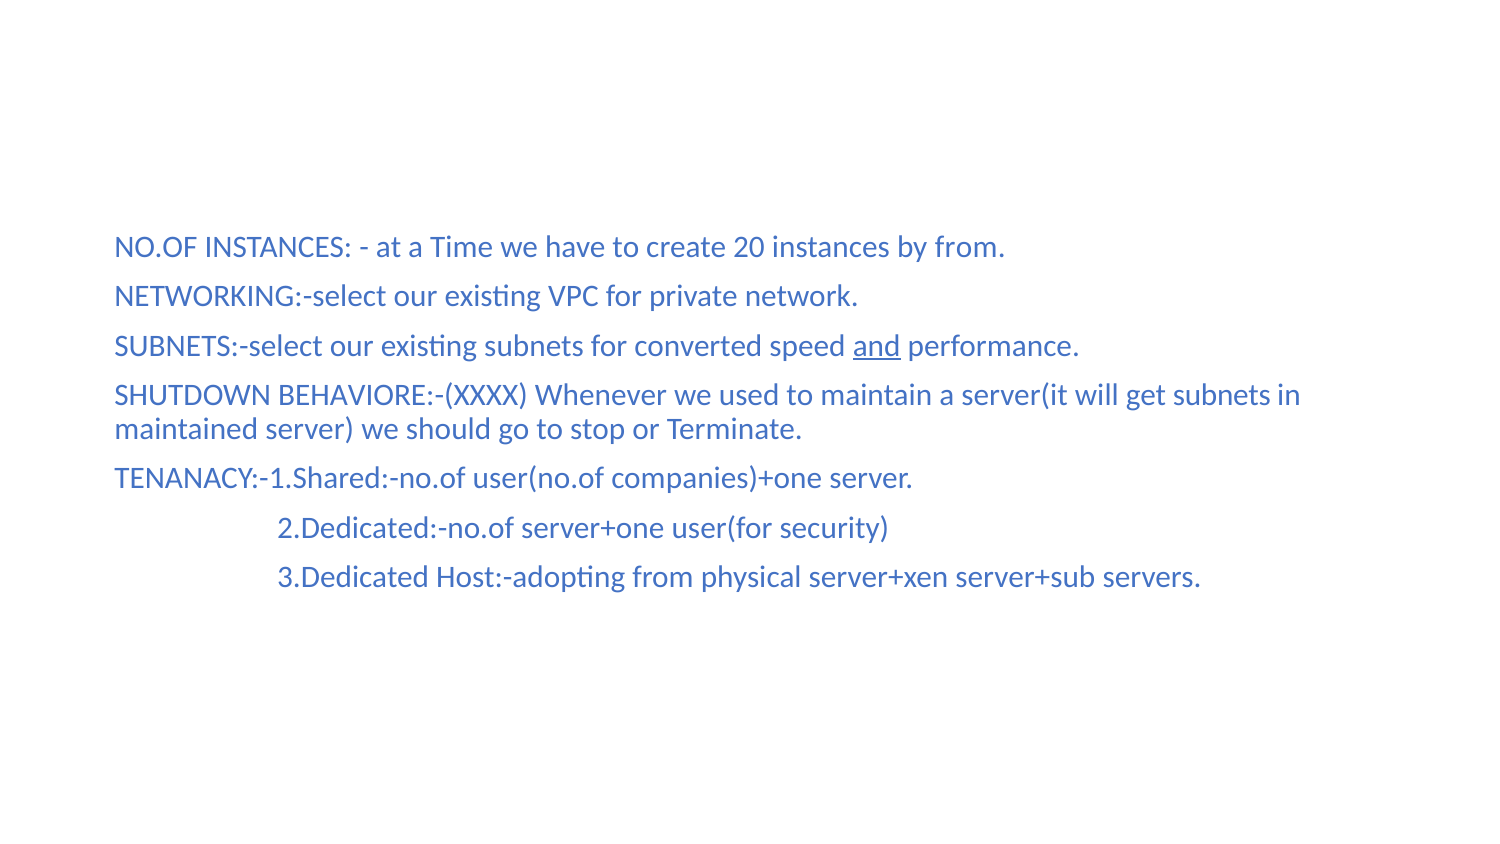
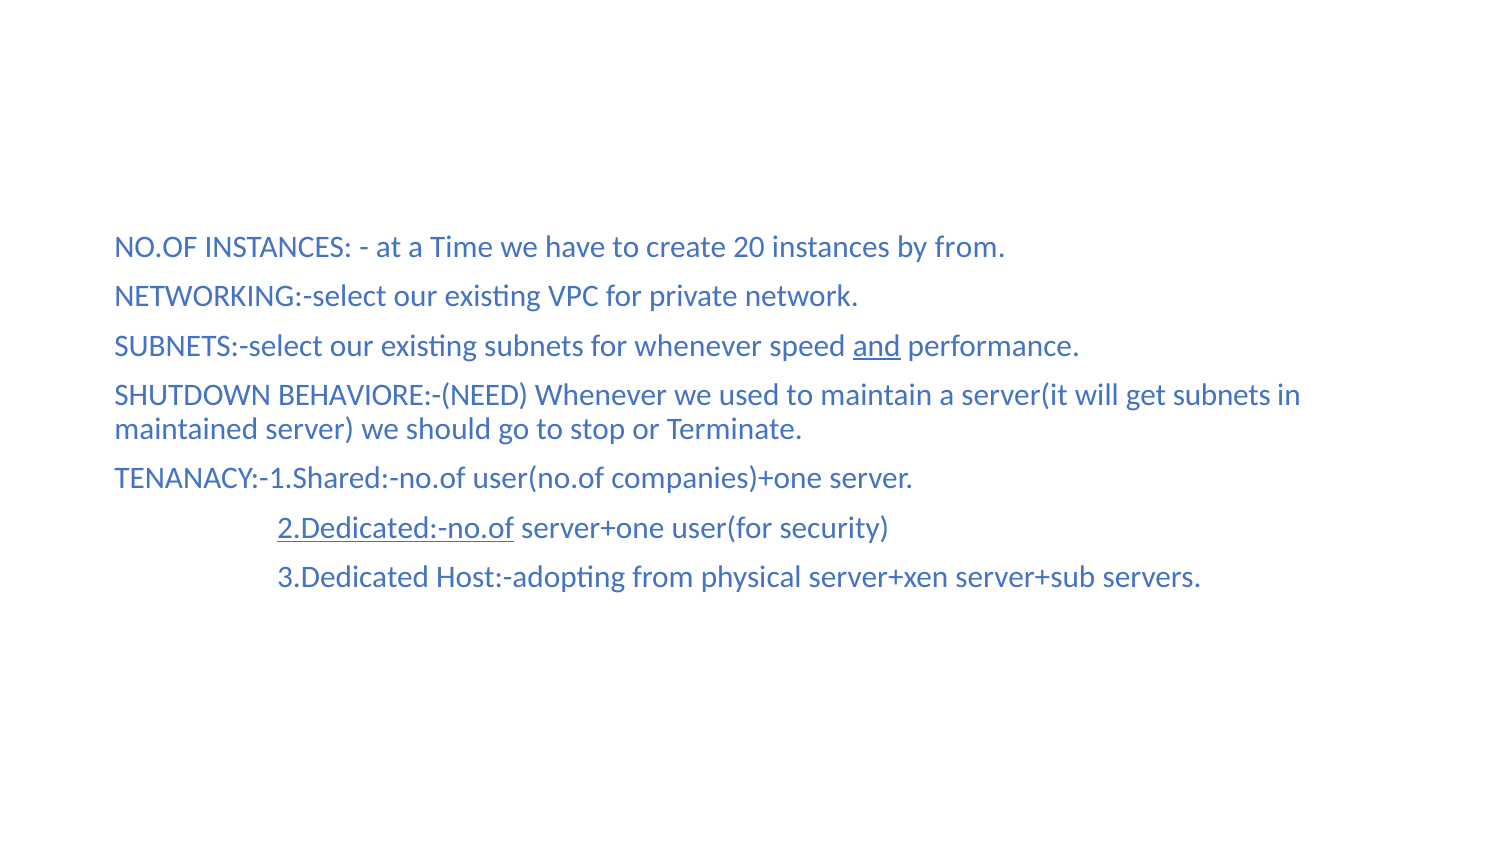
for converted: converted -> whenever (698, 346)
BEHAVIORE:-(XXXX: BEHAVIORE:-(XXXX -> BEHAVIORE:-(NEED (403, 395)
2.Dedicated:-no.of underline: none -> present (396, 528)
